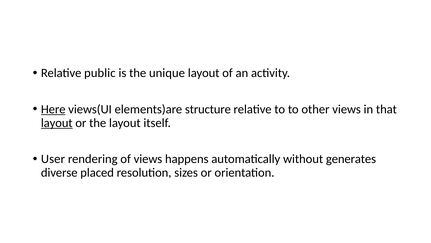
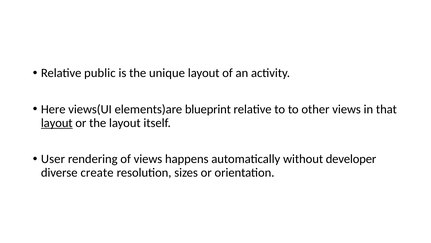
Here underline: present -> none (53, 109)
structure: structure -> blueprint (208, 109)
generates: generates -> developer (351, 159)
placed: placed -> create (97, 172)
